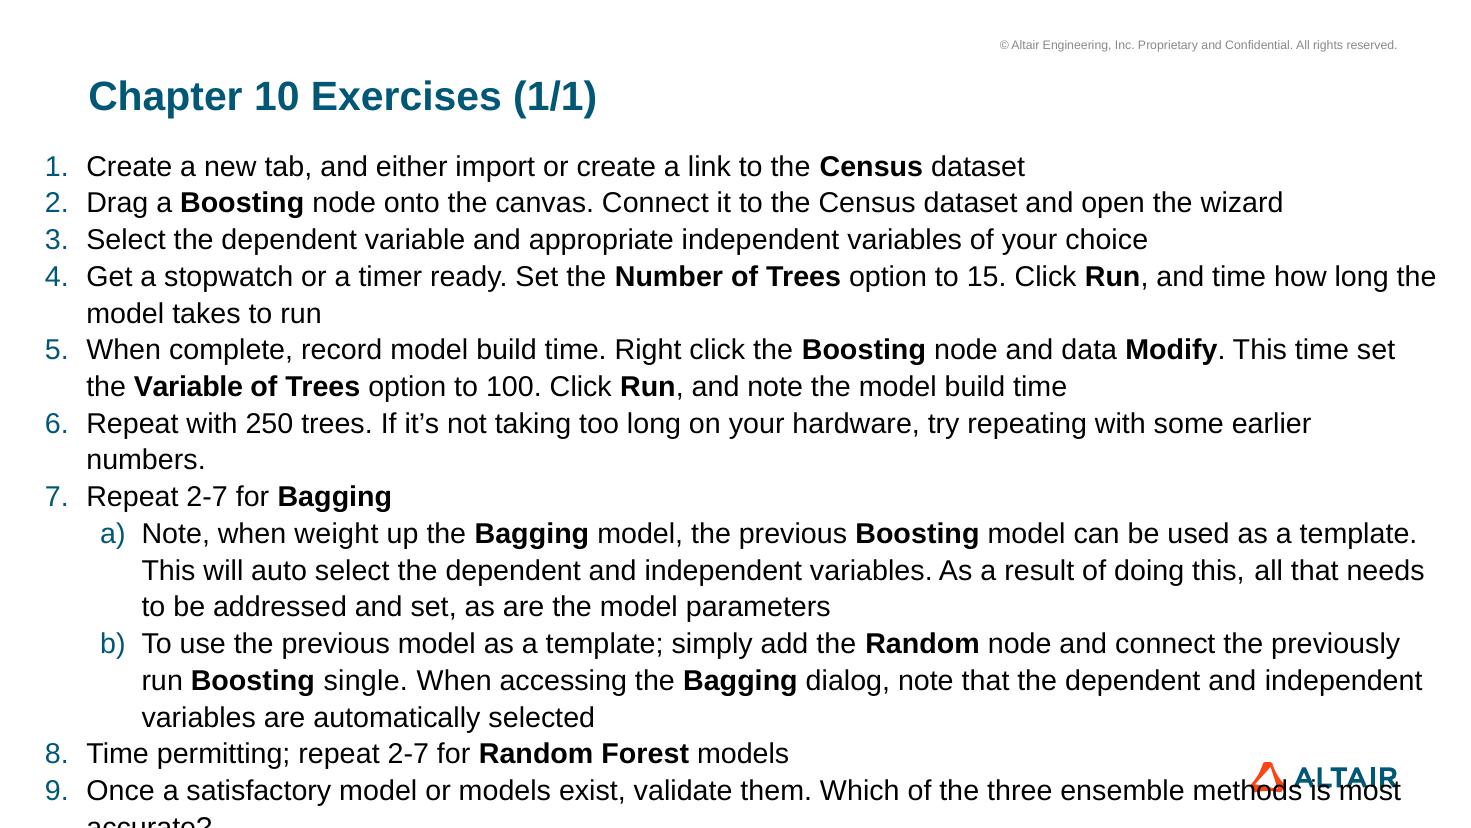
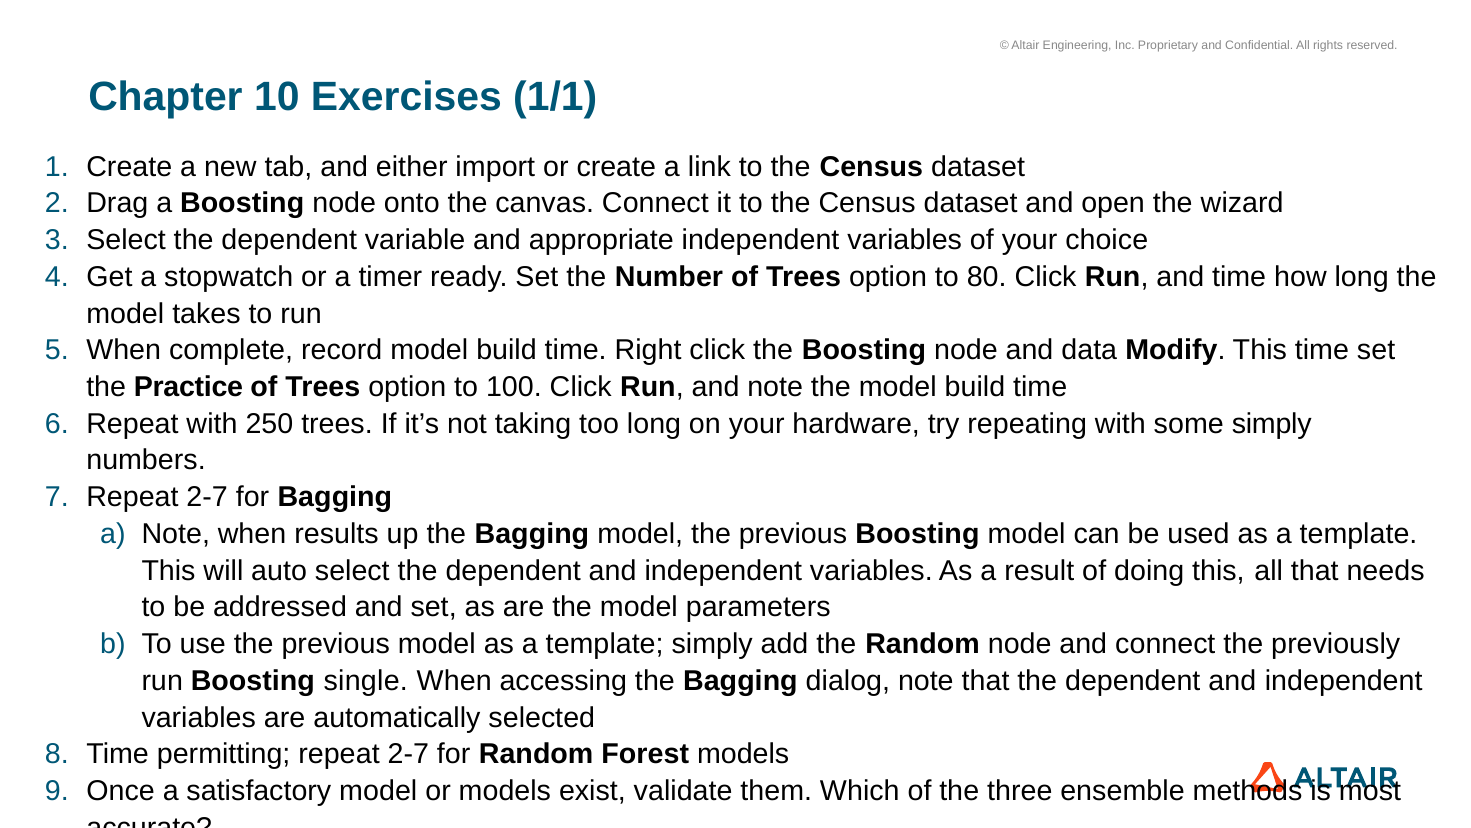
15: 15 -> 80 (987, 277)
the Variable: Variable -> Practice (188, 387)
some earlier: earlier -> simply (1272, 424)
weight: weight -> results (337, 534)
